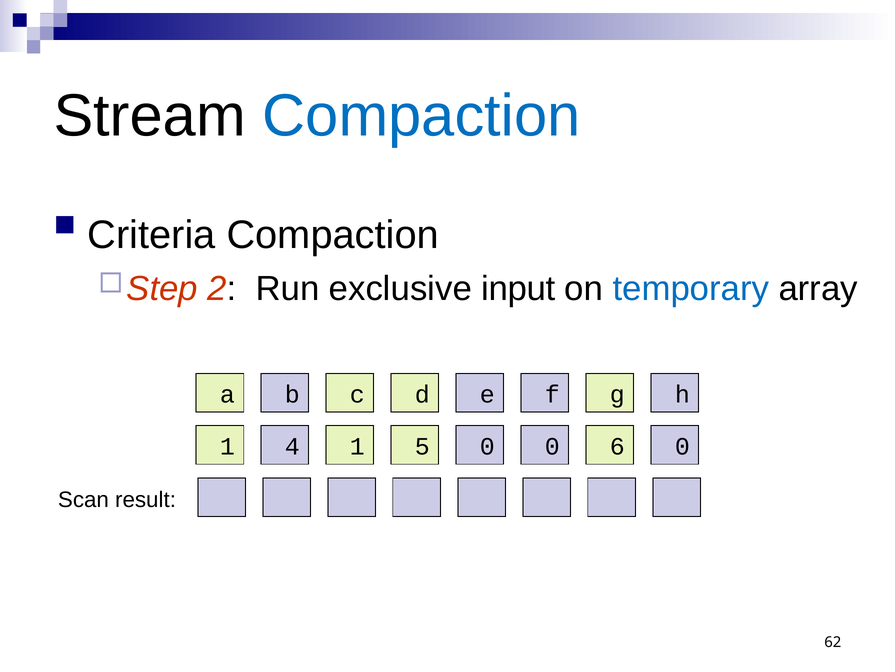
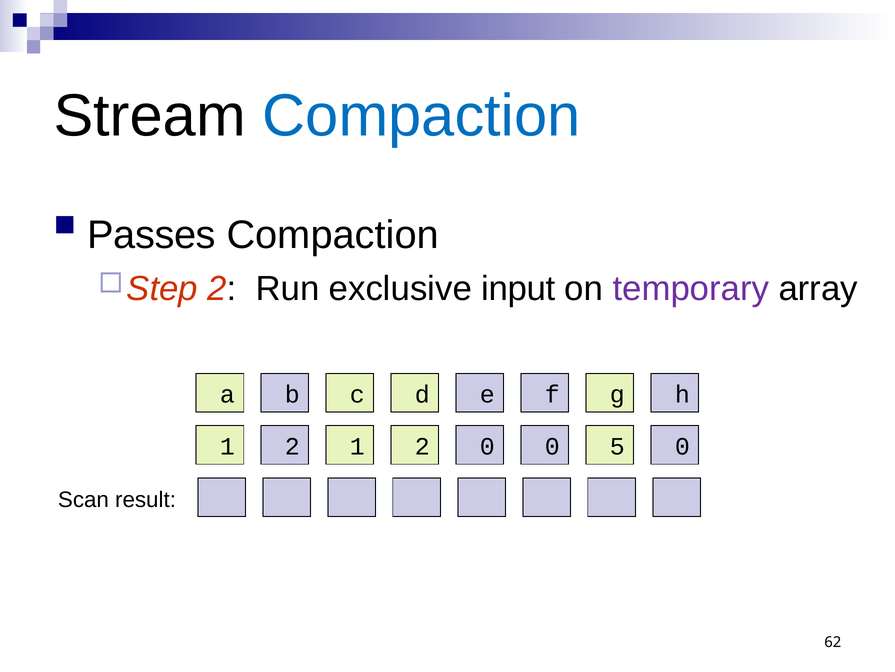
Criteria: Criteria -> Passes (152, 235)
temporary colour: blue -> purple (691, 288)
4: 4 -> 2 (292, 446)
5: 5 -> 2 (422, 446)
6: 6 -> 5 (617, 446)
